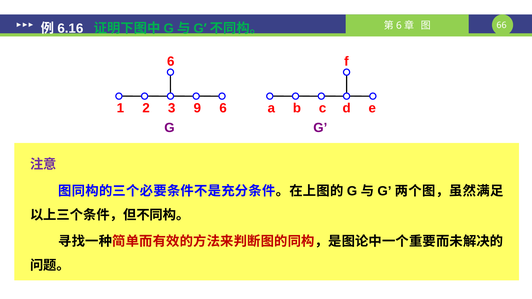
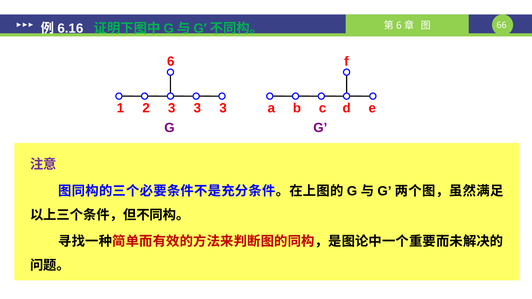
3 9: 9 -> 3 (197, 108)
2 6: 6 -> 3 (223, 108)
